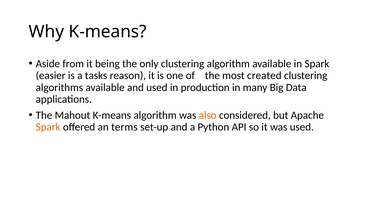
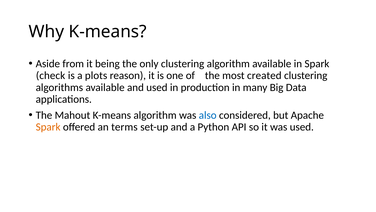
easier: easier -> check (51, 75)
tasks: tasks -> plots (96, 75)
also colour: orange -> blue (208, 115)
